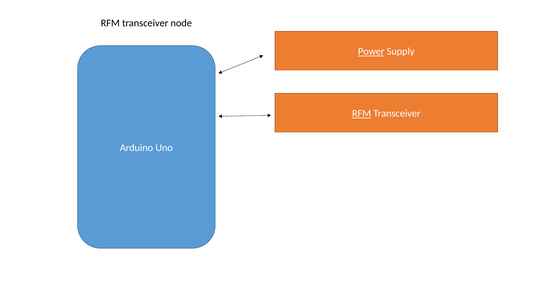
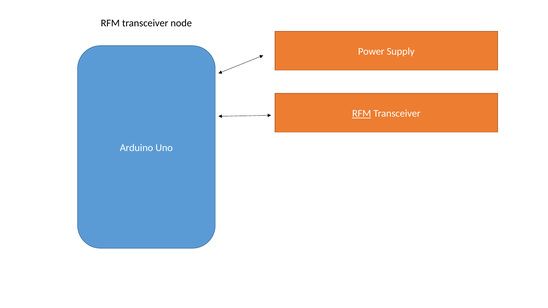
Power underline: present -> none (371, 52)
